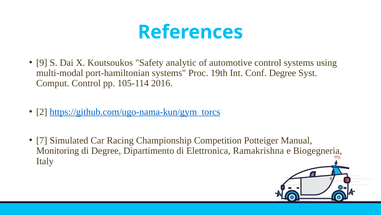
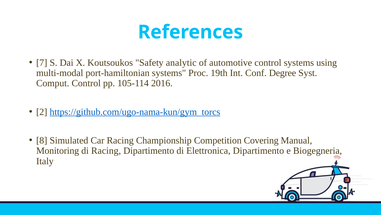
9: 9 -> 7 (42, 62)
7: 7 -> 8 (42, 140)
Potteiger: Potteiger -> Covering (261, 140)
di Degree: Degree -> Racing (106, 150)
Elettronica Ramakrishna: Ramakrishna -> Dipartimento (258, 150)
